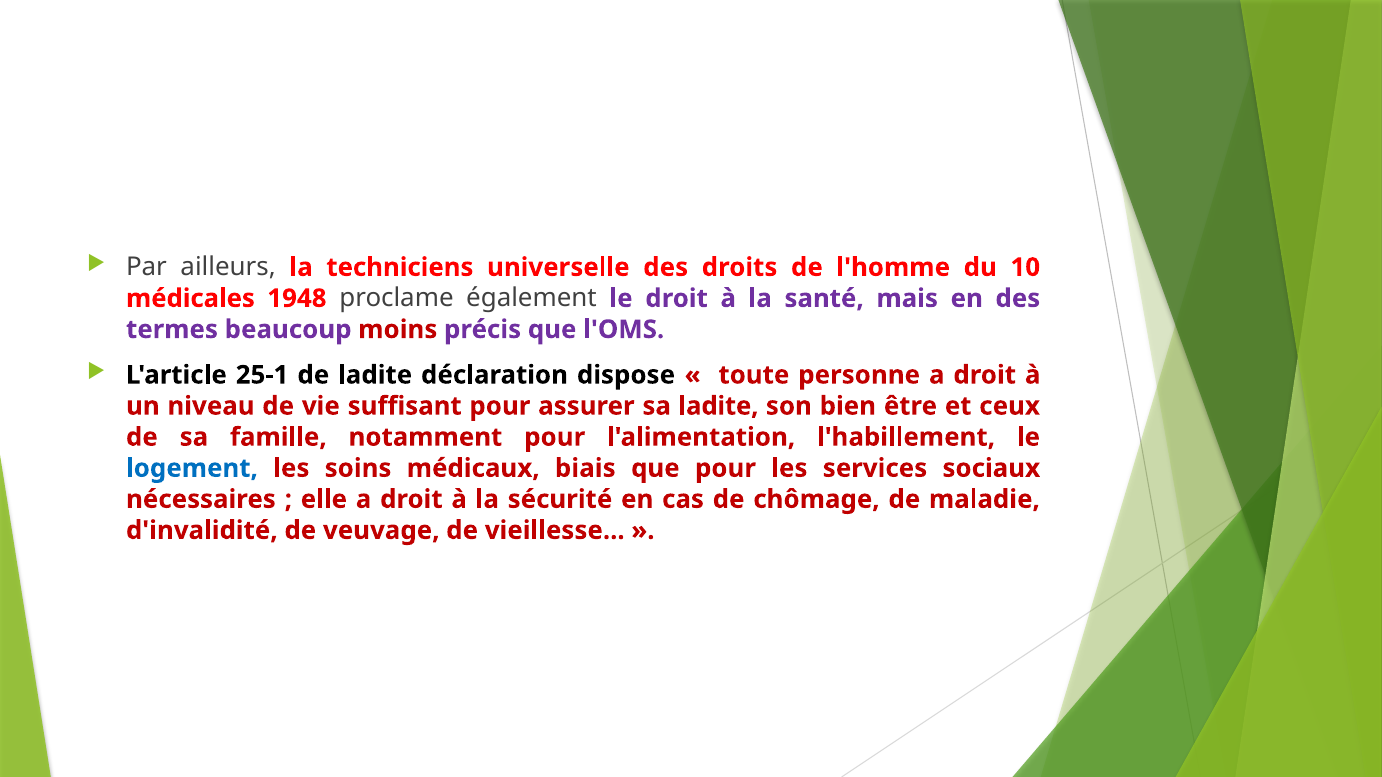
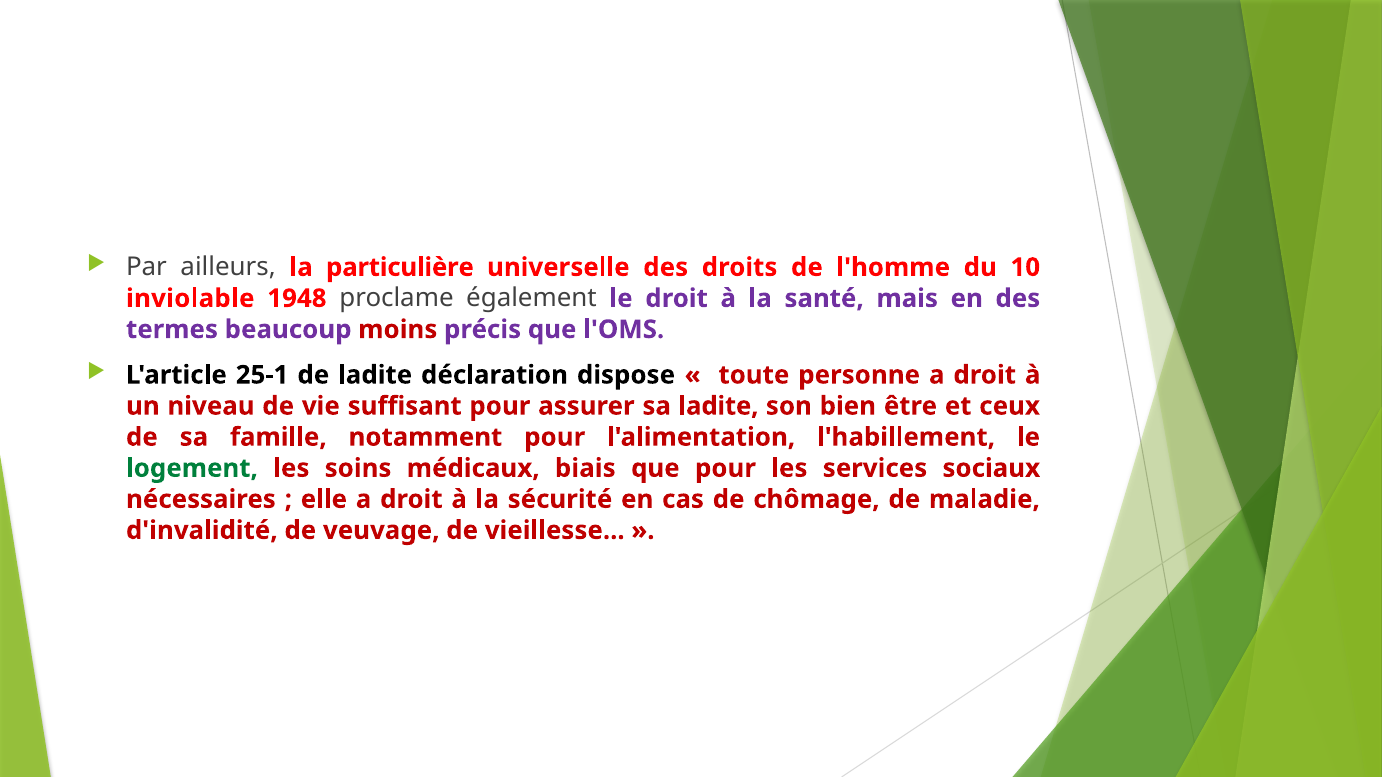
techniciens: techniciens -> particulière (400, 267)
médicales: médicales -> inviolable (190, 299)
logement colour: blue -> green (192, 468)
